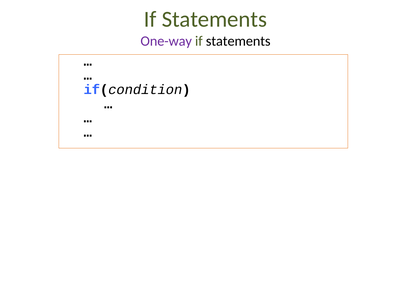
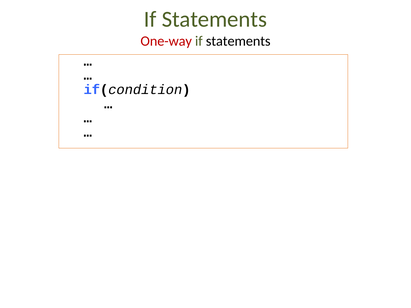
One-way colour: purple -> red (166, 41)
